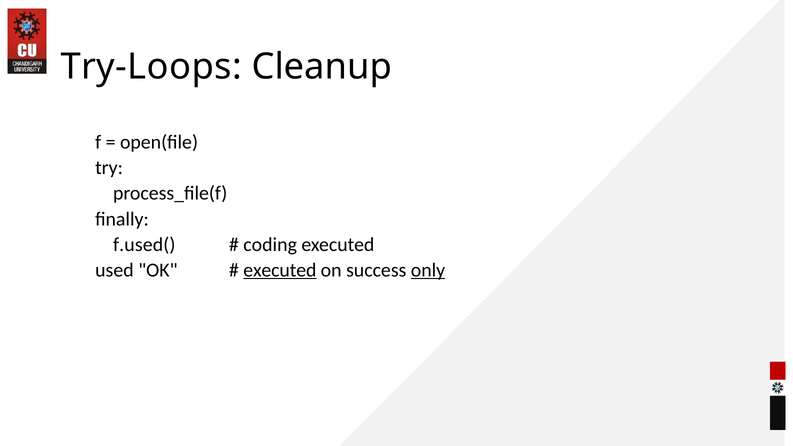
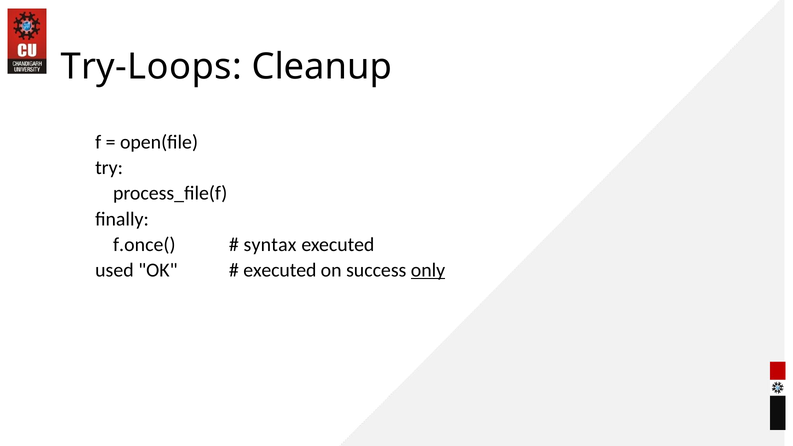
f.used(: f.used( -> f.once( (144, 245)
coding: coding -> syntax (270, 245)
executed underline: present -> none (280, 270)
